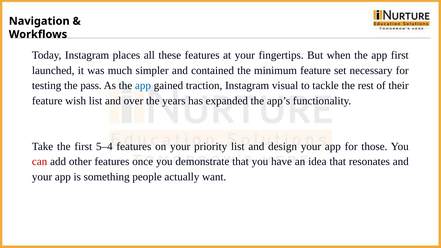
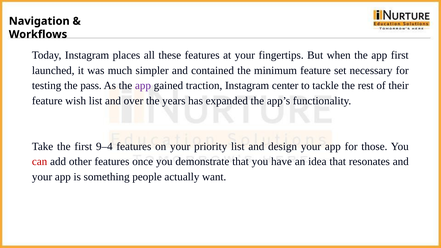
app colour: blue -> purple (143, 86)
visual: visual -> center (285, 86)
5–4: 5–4 -> 9–4 (104, 146)
